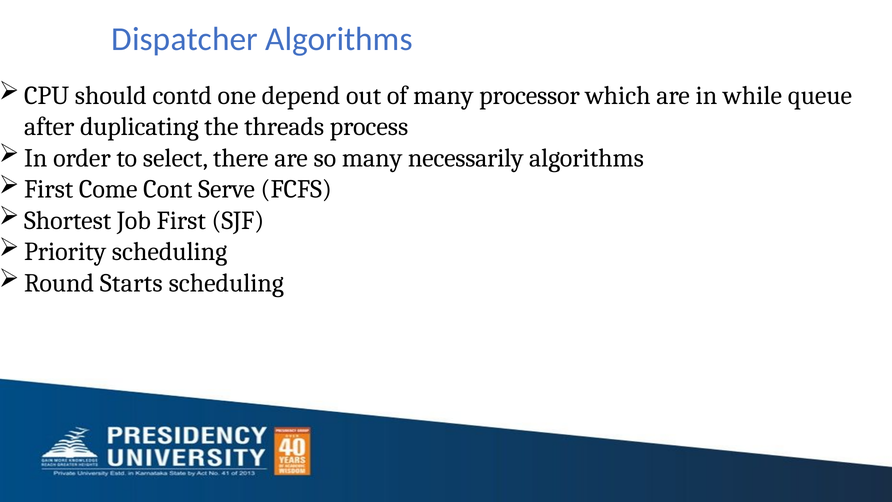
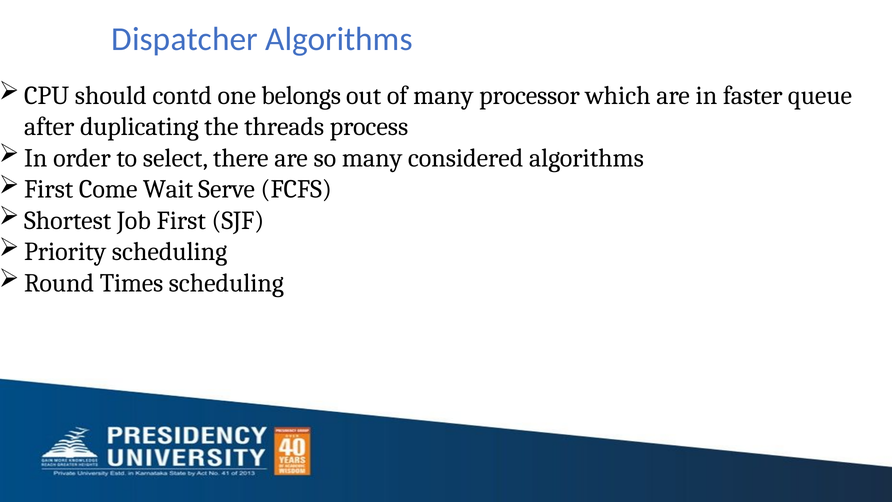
depend: depend -> belongs (301, 95)
while: while -> faster (753, 95)
necessarily: necessarily -> considered (466, 158)
Cont: Cont -> Wait (168, 189)
Starts: Starts -> Times (132, 283)
